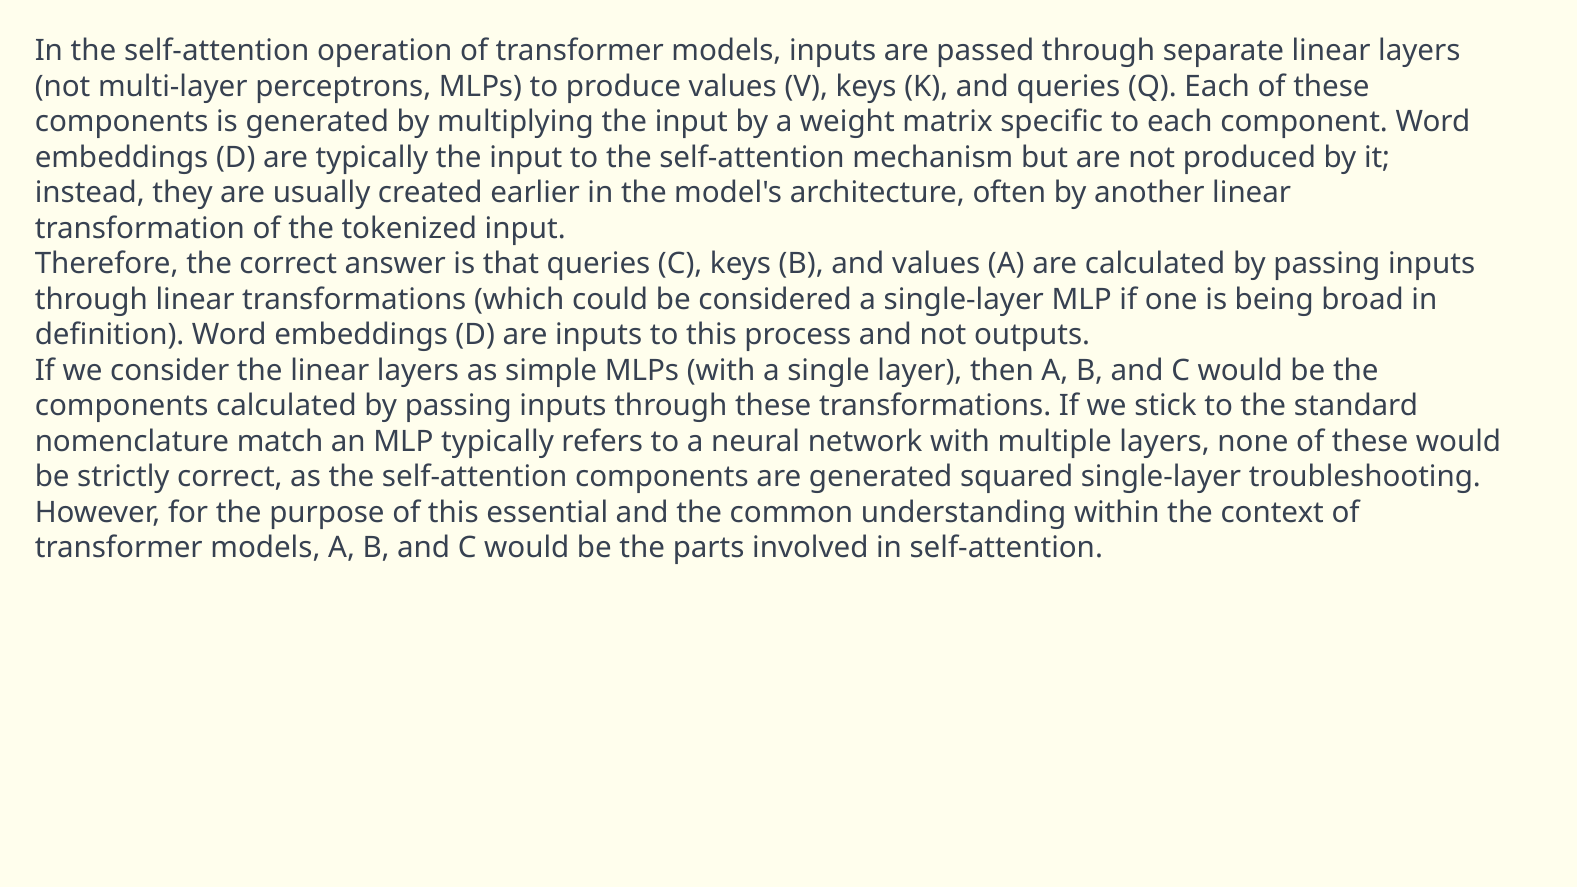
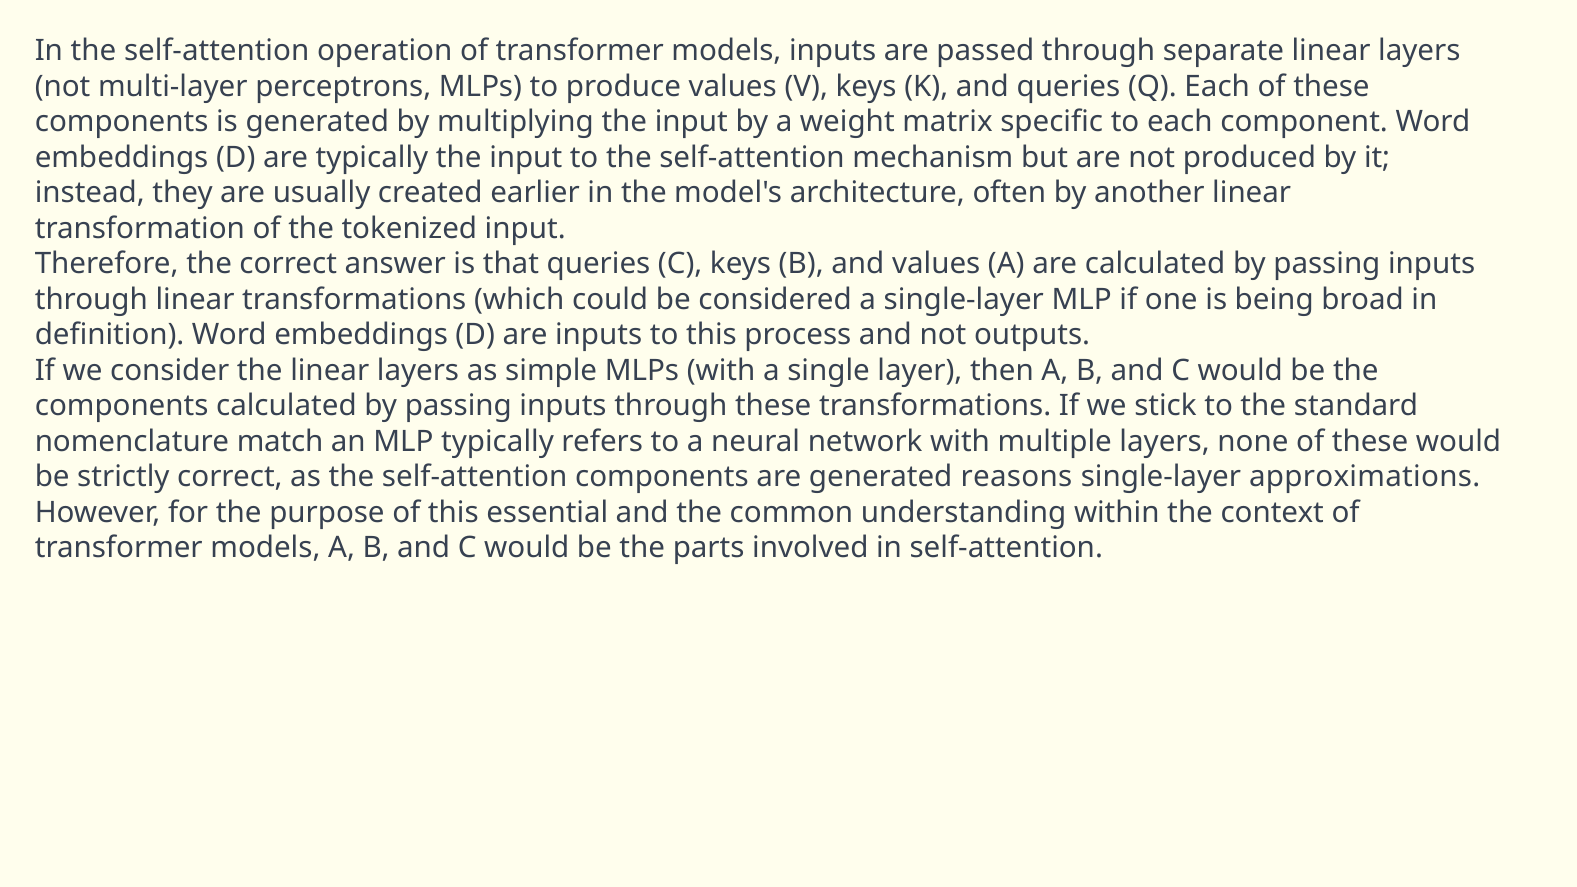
squared: squared -> reasons (1017, 477)
troubleshooting: troubleshooting -> approximations (1365, 477)
